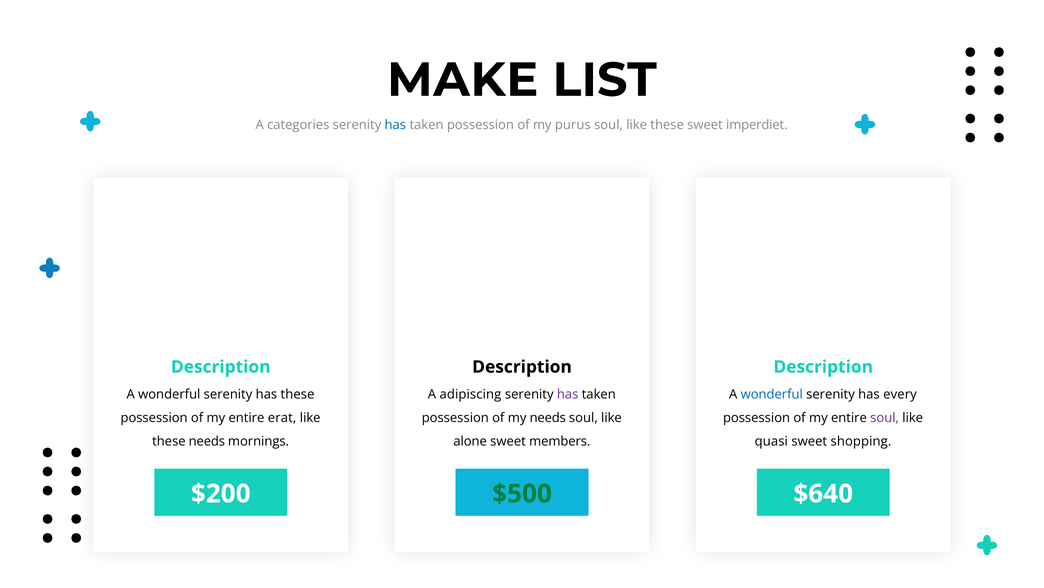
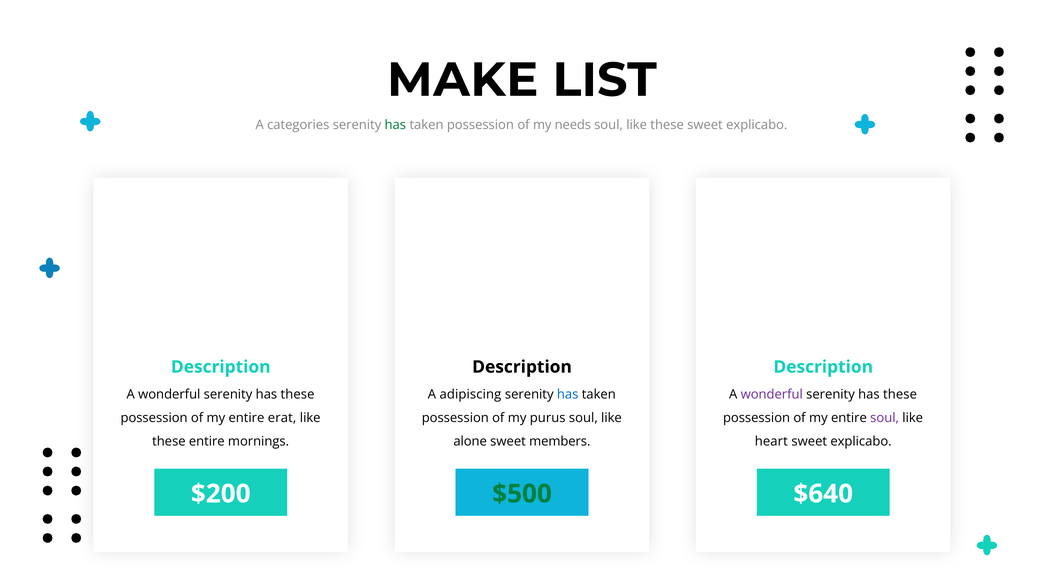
has colour: blue -> green (395, 125)
purus: purus -> needs (573, 125)
these sweet imperdiet: imperdiet -> explicabo (757, 125)
has colour: purple -> blue (568, 394)
wonderful colour: blue -> purple (772, 394)
every: every -> these (900, 394)
my needs: needs -> purus (548, 417)
these needs: needs -> entire (207, 441)
quasi: quasi -> heart (771, 441)
shopping: shopping -> explicabo (861, 441)
